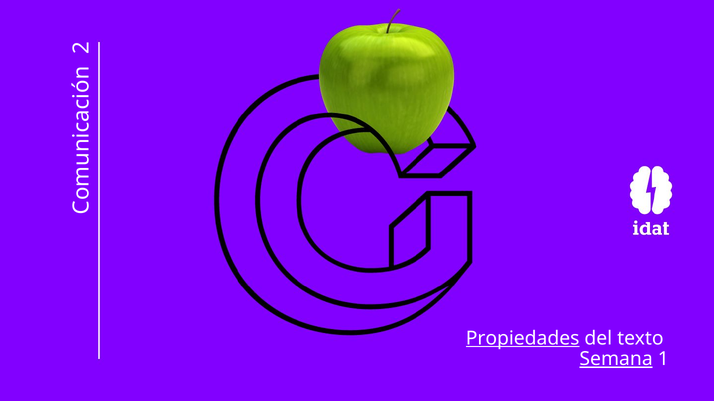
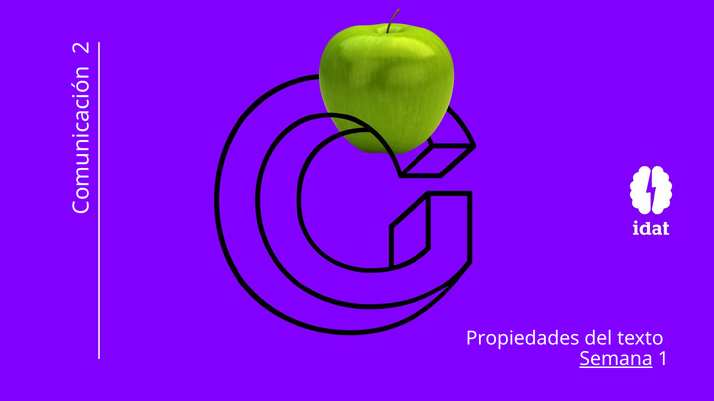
Propiedades underline: present -> none (523, 339)
